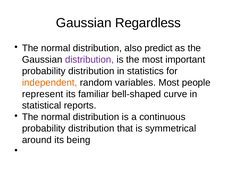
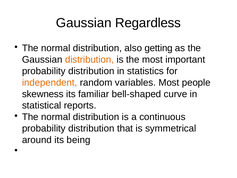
predict: predict -> getting (159, 48)
distribution colour: purple -> orange (89, 59)
represent: represent -> skewness (43, 94)
